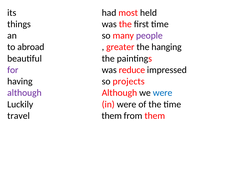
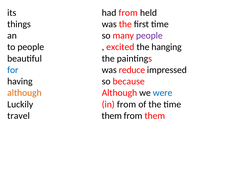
had most: most -> from (128, 13)
to abroad: abroad -> people (31, 47)
greater: greater -> excited (120, 47)
for colour: purple -> blue (13, 70)
projects: projects -> because (129, 81)
although colour: purple -> orange (24, 93)
in were: were -> from (126, 104)
